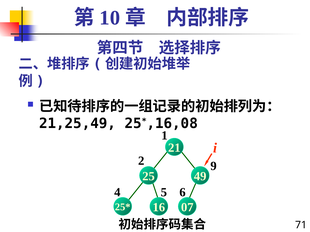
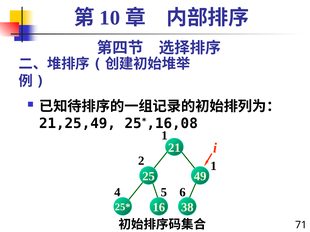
2 9: 9 -> 1 (214, 166)
07: 07 -> 38 (187, 208)
